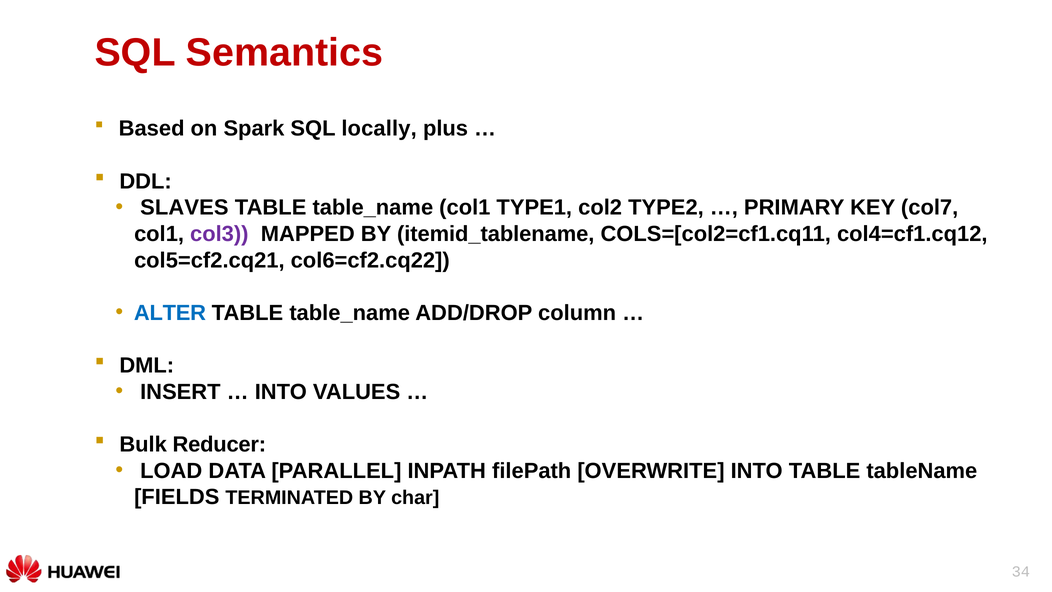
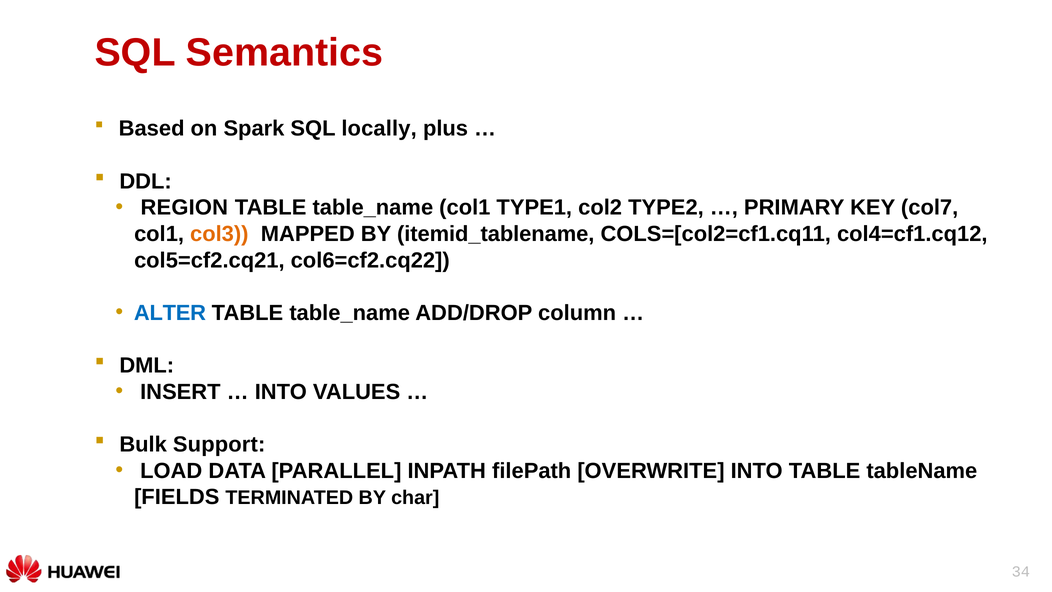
SLAVES: SLAVES -> REGION (184, 208)
col3 colour: purple -> orange (219, 234)
Reducer: Reducer -> Support (219, 444)
